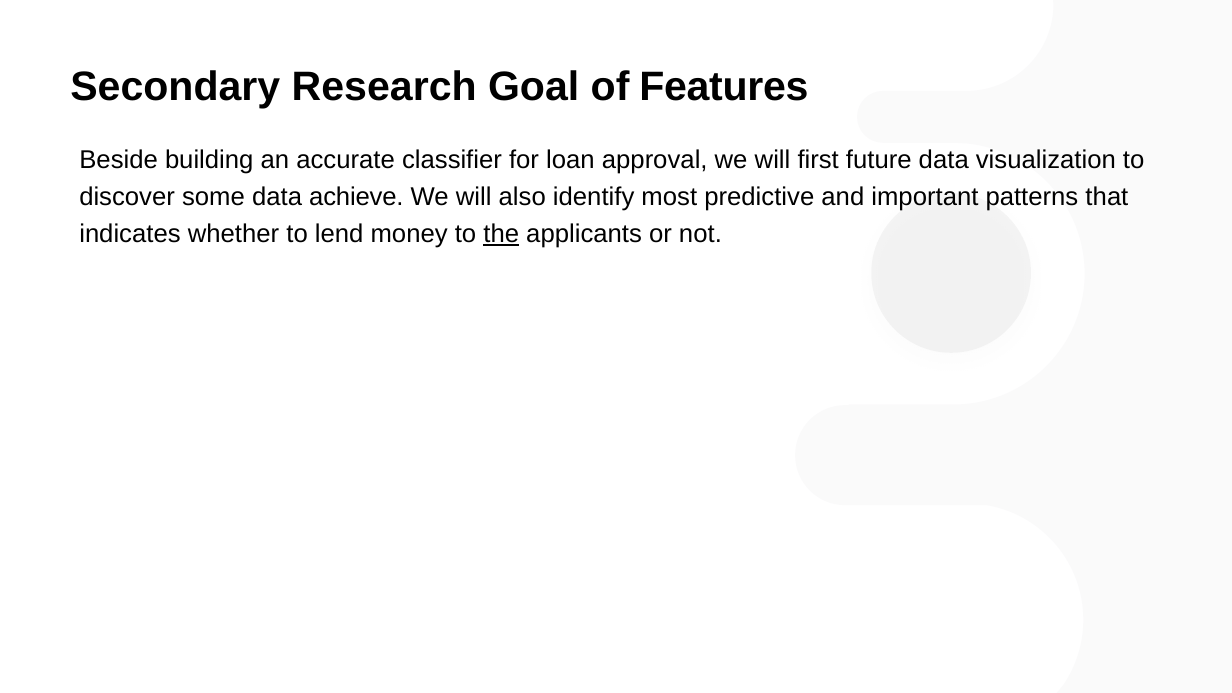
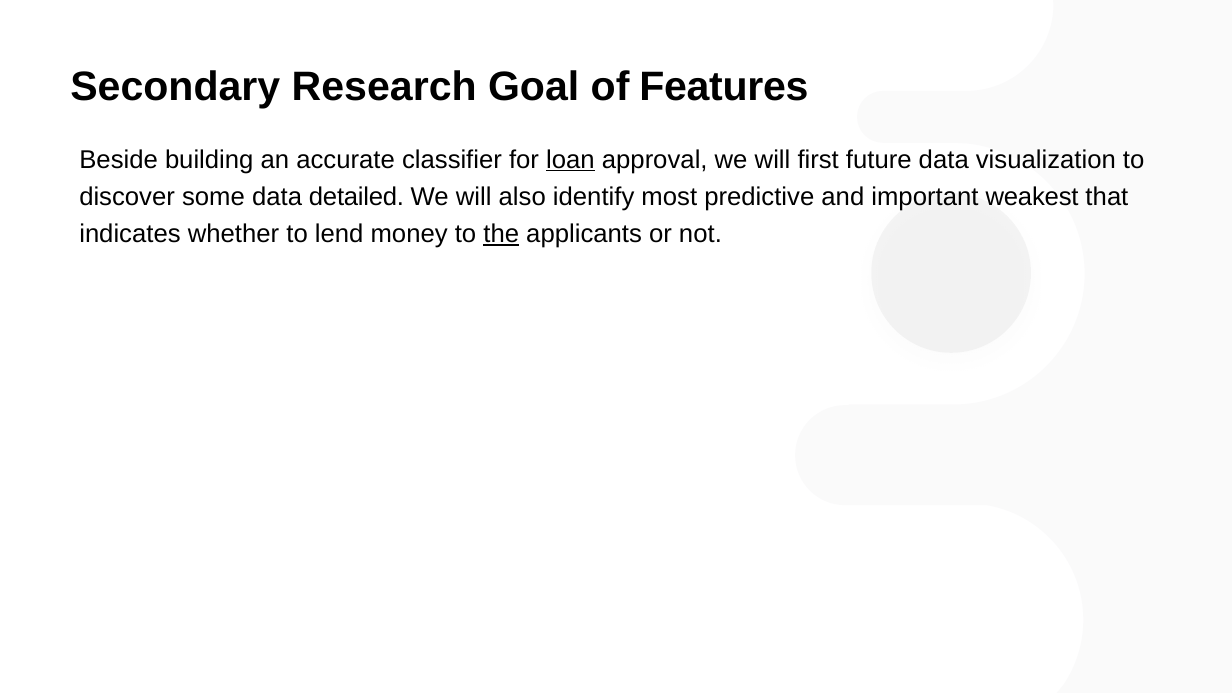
loan underline: none -> present (570, 160)
achieve: achieve -> detailed (356, 197)
patterns: patterns -> weakest (1032, 197)
